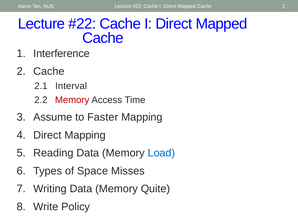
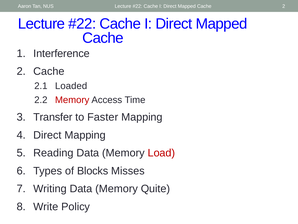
Interval: Interval -> Loaded (71, 86)
Assume: Assume -> Transfer (53, 117)
Load colour: blue -> red (161, 153)
Space: Space -> Blocks (93, 171)
